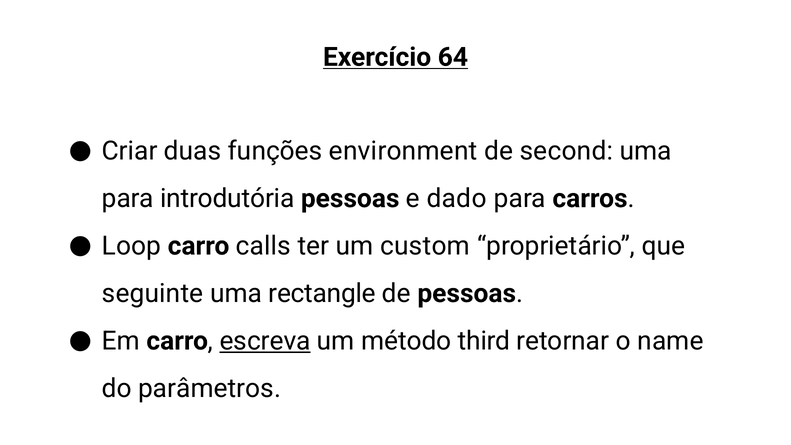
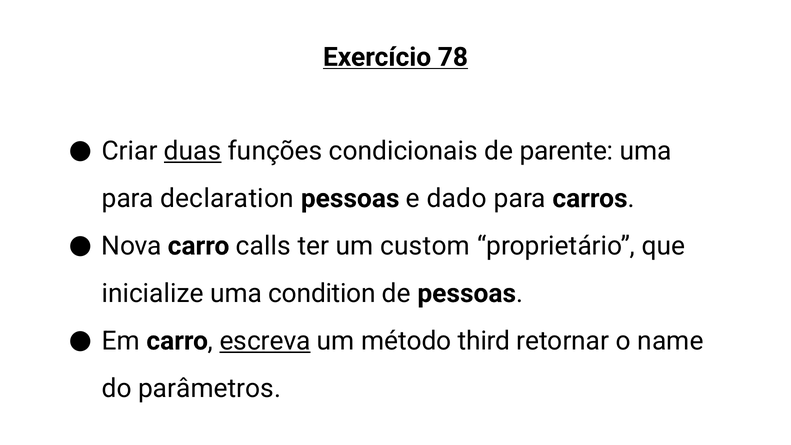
64: 64 -> 78 (453, 57)
duas underline: none -> present (193, 151)
environment: environment -> condicionais (403, 151)
second: second -> parente (566, 151)
introdutória: introdutória -> declaration (227, 198)
Loop: Loop -> Nova (132, 246)
seguinte: seguinte -> inicialize (153, 293)
rectangle: rectangle -> condition (322, 293)
